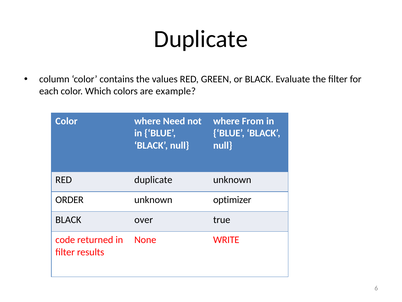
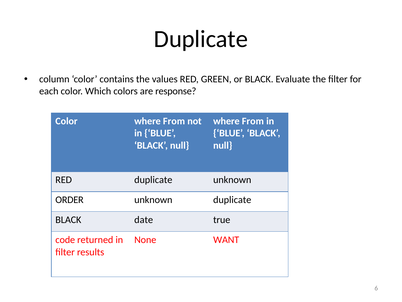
example: example -> response (176, 91)
Color where Need: Need -> From (174, 121)
unknown optimizer: optimizer -> duplicate (232, 200)
over: over -> date (144, 219)
WRITE: WRITE -> WANT (226, 239)
